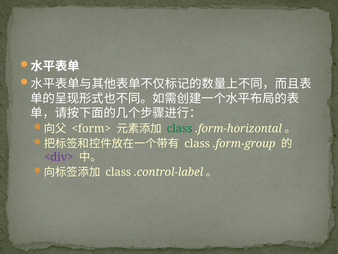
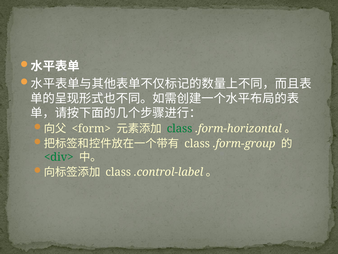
<div> colour: purple -> green (59, 157)
